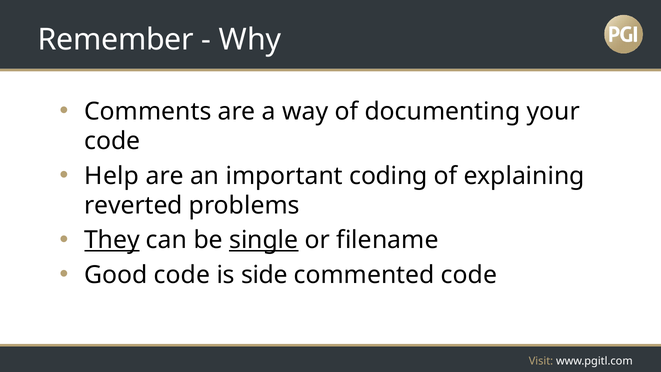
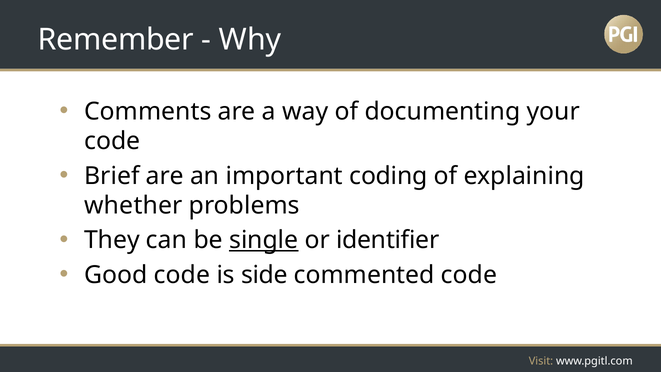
Help: Help -> Brief (112, 176)
reverted: reverted -> whether (133, 205)
They underline: present -> none (112, 240)
filename: filename -> identifier (388, 240)
